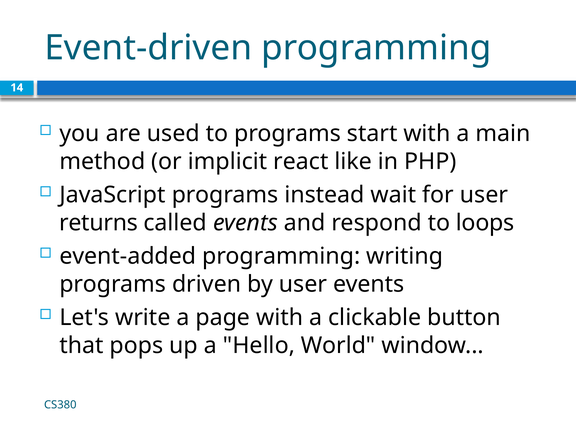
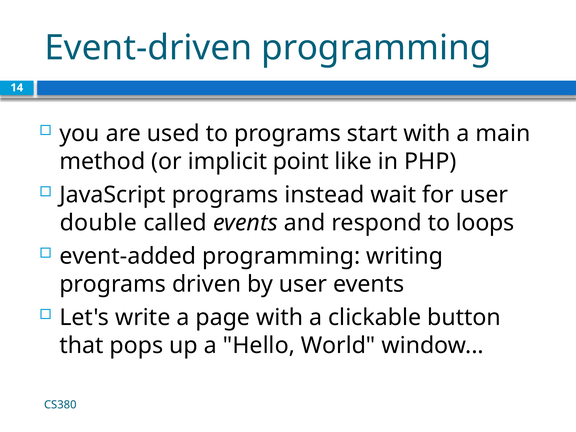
react: react -> point (301, 161)
returns: returns -> double (98, 223)
